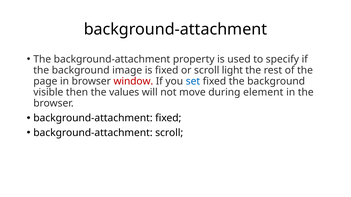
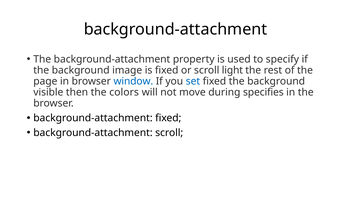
window colour: red -> blue (133, 81)
values: values -> colors (124, 93)
element: element -> specifies (263, 93)
